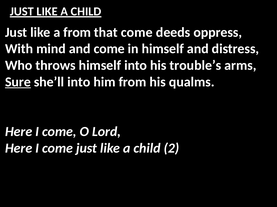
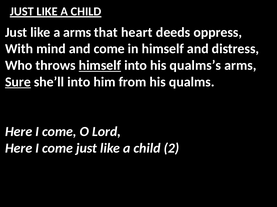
a from: from -> arms (77, 32)
that come: come -> heart (137, 32)
himself underline: none -> present (100, 66)
trouble’s: trouble’s -> qualms’s (195, 66)
